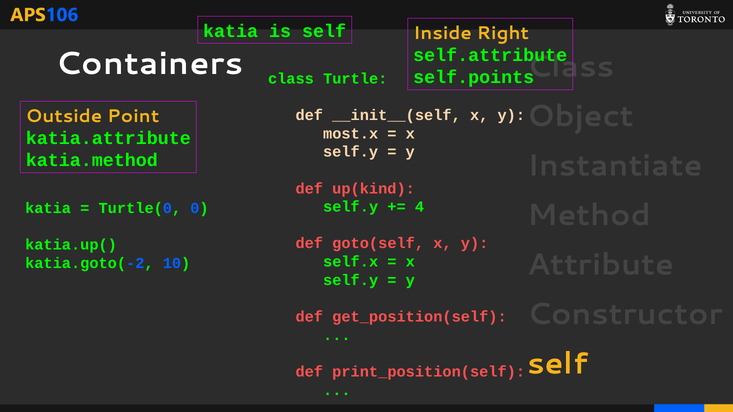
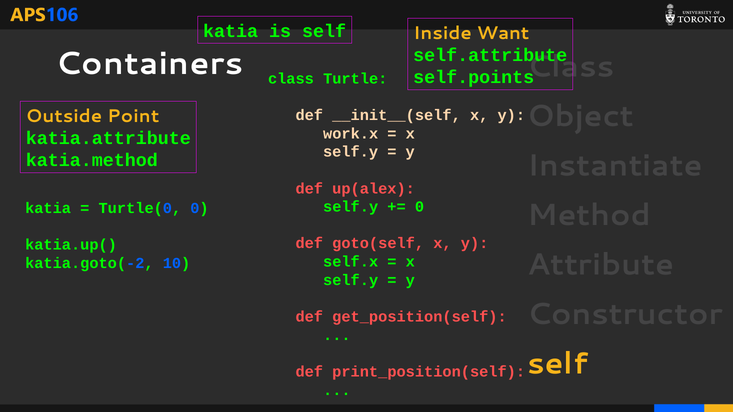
Right: Right -> Want (503, 33)
most.x: most.x -> work.x (351, 134)
up(kind: up(kind -> up(alex (374, 189)
4: 4 -> 0 (420, 207)
